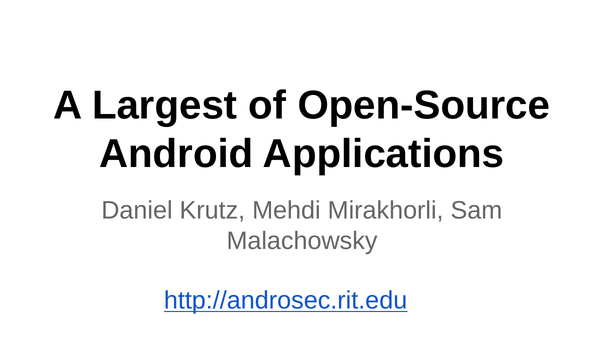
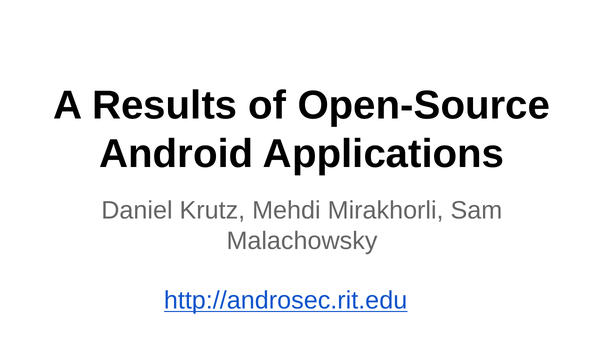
Largest: Largest -> Results (165, 105)
